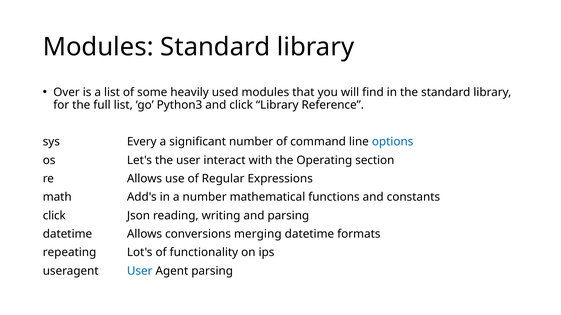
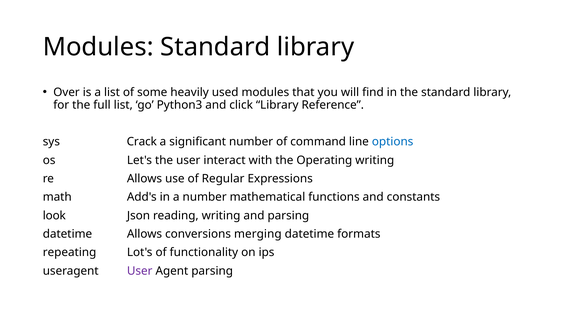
Every: Every -> Crack (142, 142)
Operating section: section -> writing (375, 160)
click: click -> look (54, 216)
User colour: blue -> purple (140, 271)
